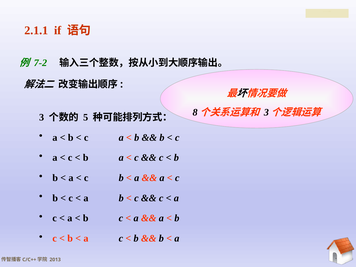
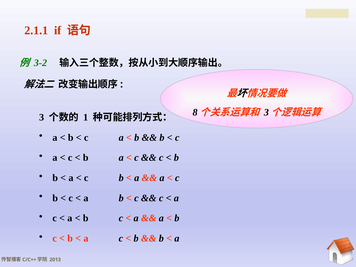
7-2: 7-2 -> 3-2 (40, 63)
5: 5 -> 1 (86, 117)
